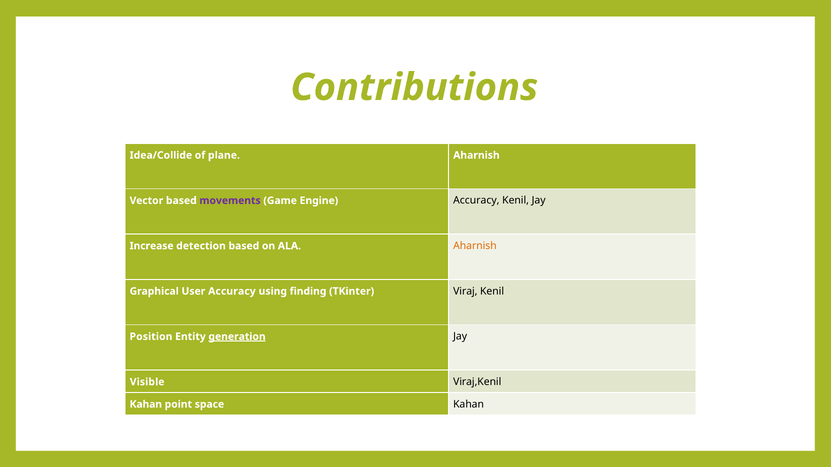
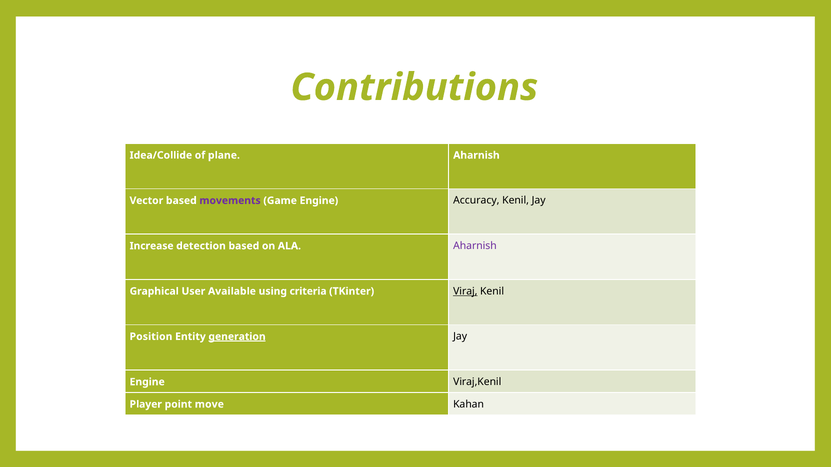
Aharnish colour: orange -> purple (475, 246)
User Accuracy: Accuracy -> Available (232, 291)
finding: finding -> criteria (308, 291)
Viraj underline: none -> present (465, 291)
Visible: Visible -> Engine (147, 382)
Kahan: Kahan -> Player (146, 405)
space: space -> move (209, 405)
